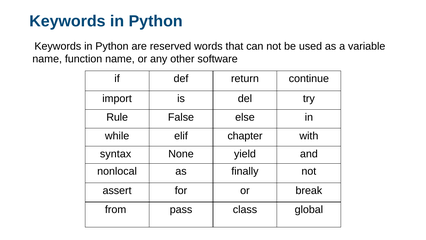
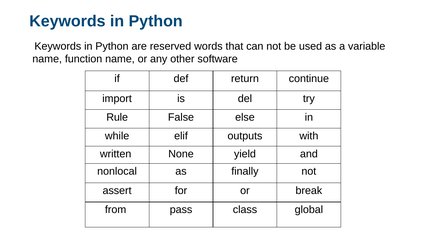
chapter: chapter -> outputs (245, 136)
syntax: syntax -> written (116, 154)
